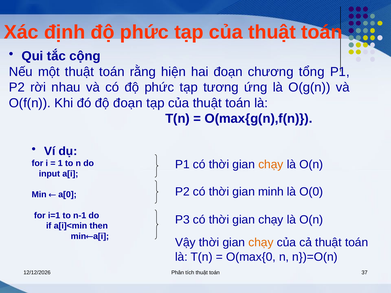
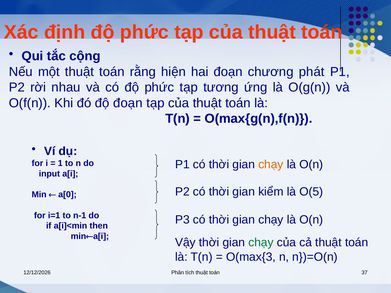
tổng: tổng -> phát (312, 72)
minh: minh -> kiểm (271, 192)
O(0: O(0 -> O(5 (311, 192)
chạy colour: orange -> green (261, 243)
O(max{0: O(max{0 -> O(max{3 (251, 257)
